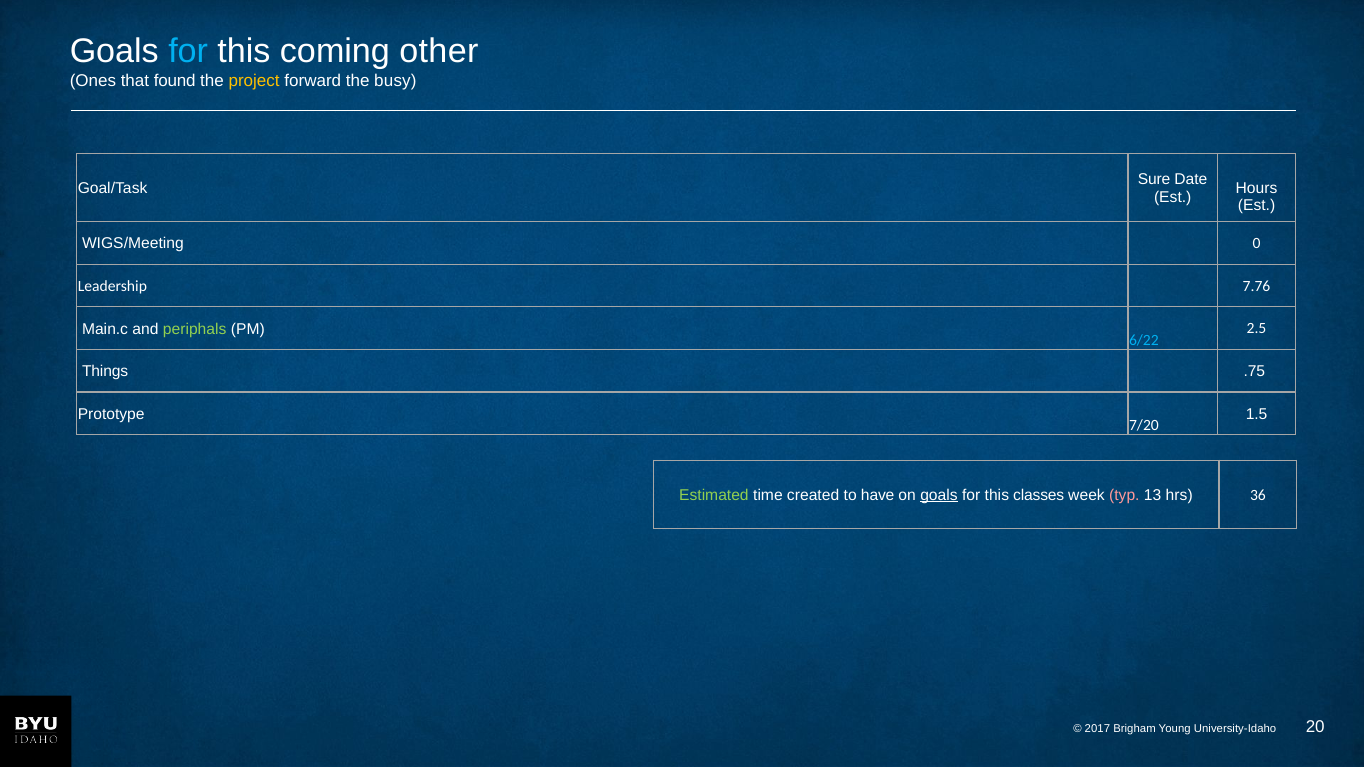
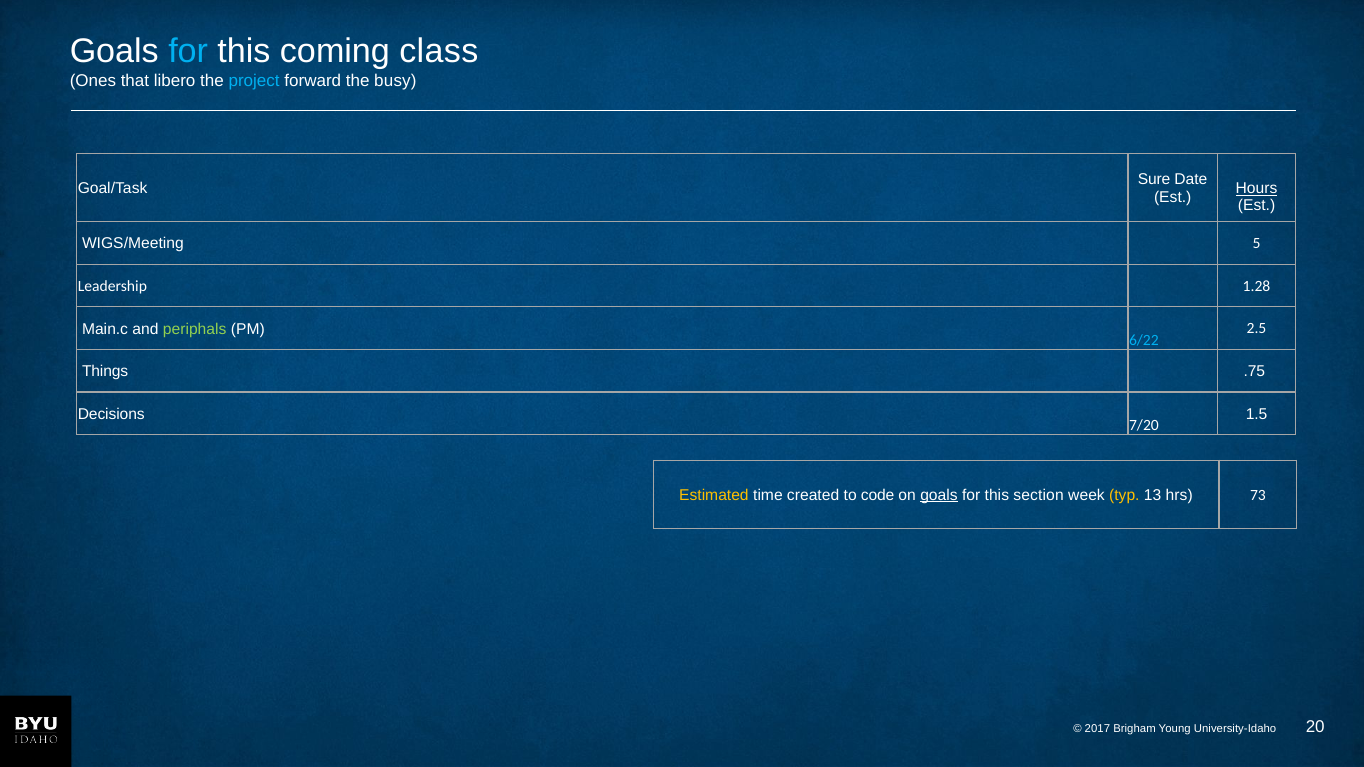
other: other -> class (439, 51)
found: found -> libero (175, 81)
project colour: yellow -> light blue (254, 81)
Hours underline: none -> present (1257, 188)
0: 0 -> 5 (1257, 244)
7.76: 7.76 -> 1.28 (1257, 286)
Prototype: Prototype -> Decisions (111, 414)
Estimated colour: light green -> yellow (714, 495)
have: have -> code (878, 495)
classes: classes -> section (1039, 495)
typ colour: pink -> yellow (1124, 495)
36: 36 -> 73 (1258, 495)
